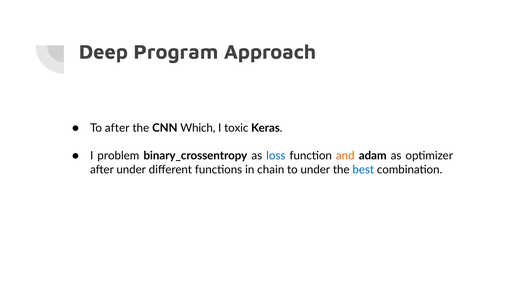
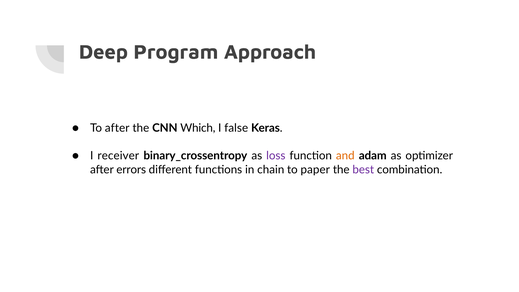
toxic: toxic -> false (236, 128)
problem: problem -> receiver (118, 156)
loss colour: blue -> purple (276, 156)
after under: under -> errors (131, 170)
to under: under -> paper (315, 170)
best colour: blue -> purple (363, 170)
